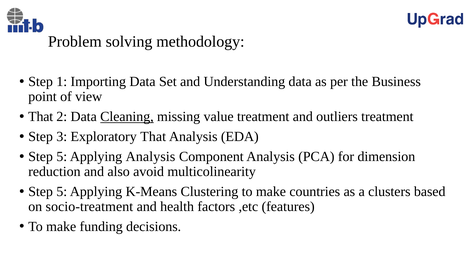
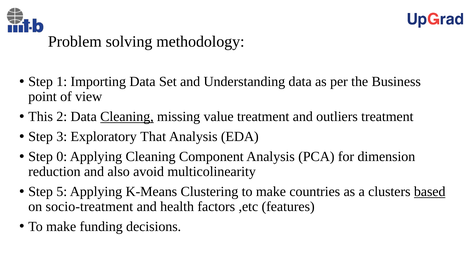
That: That -> This (41, 117)
5: 5 -> 0 (62, 157)
Applying Analysis: Analysis -> Cleaning (151, 157)
based underline: none -> present (430, 191)
